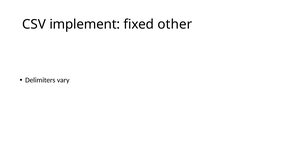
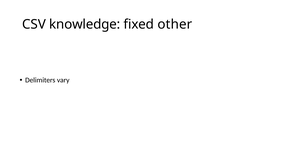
implement: implement -> knowledge (85, 24)
